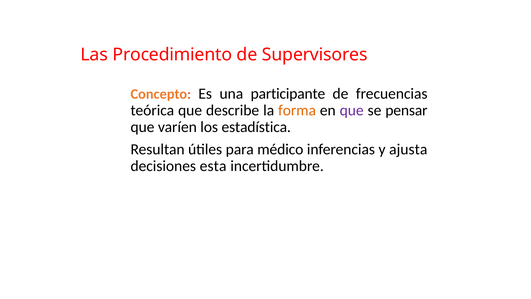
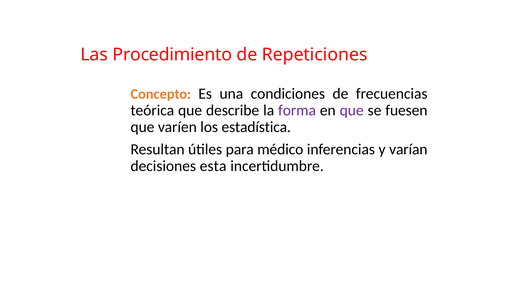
Supervisores: Supervisores -> Repeticiones (315, 55)
participante: participante -> condiciones (288, 94)
forma colour: orange -> purple (297, 110)
pensar: pensar -> fuesen (406, 110)
ajusta: ajusta -> varían (408, 149)
